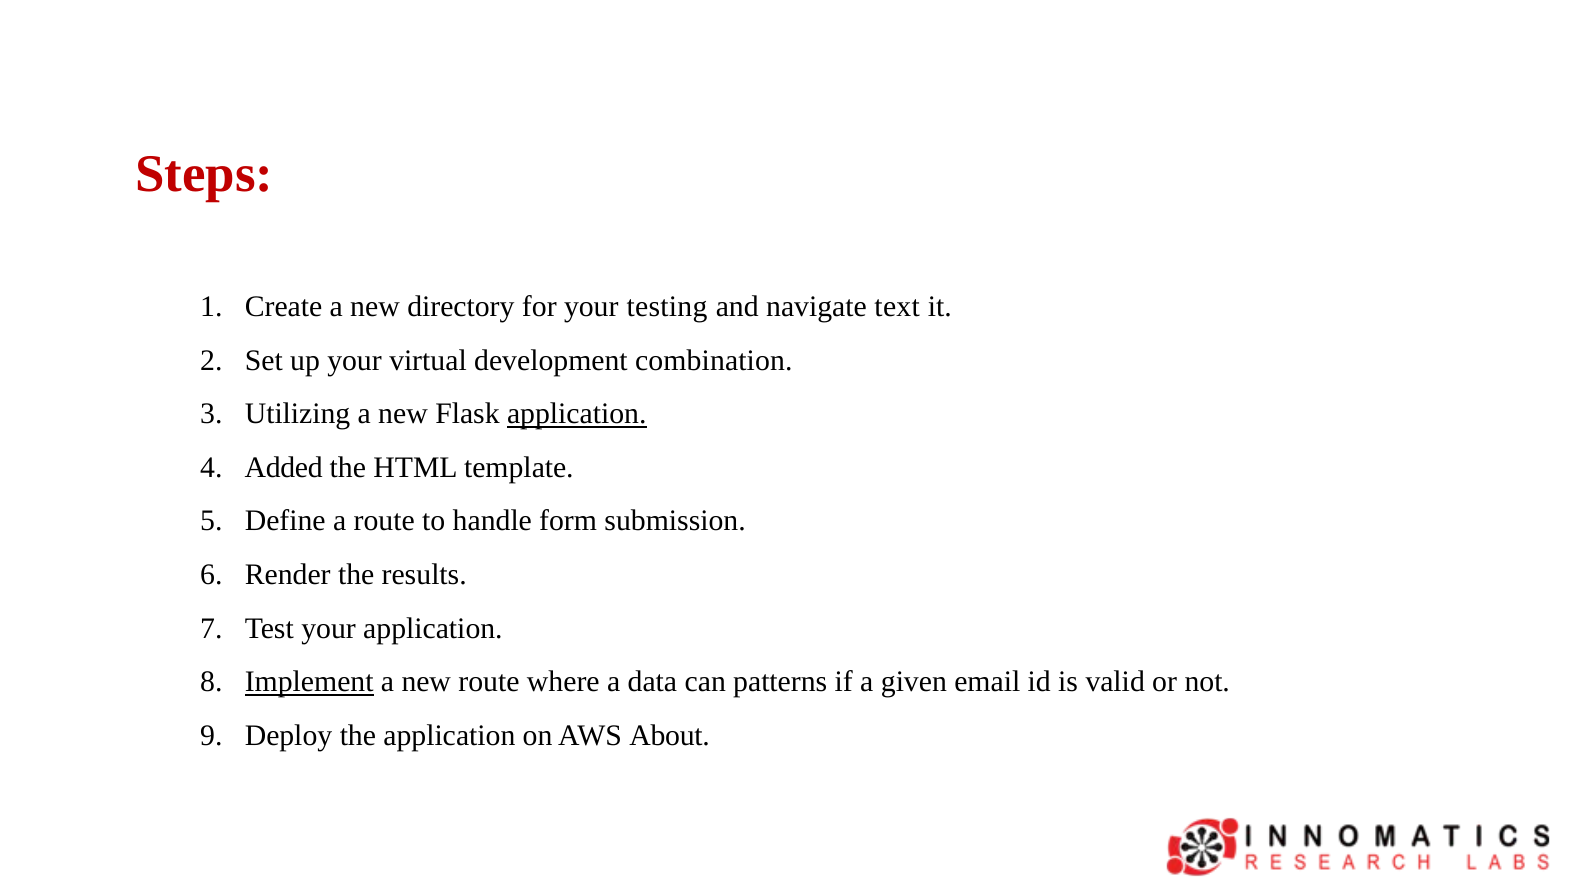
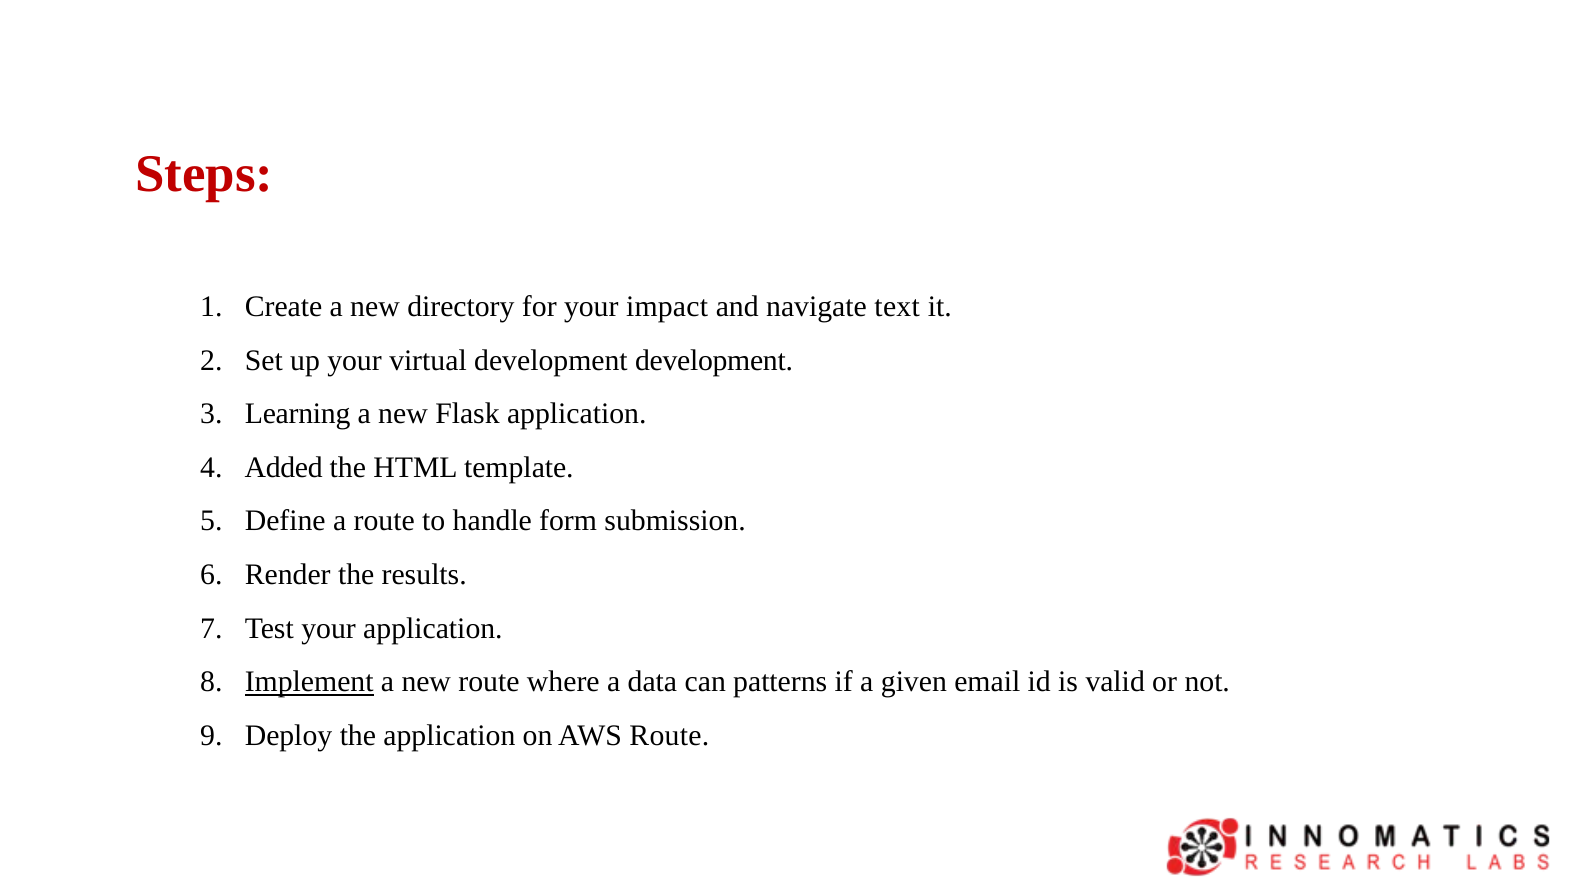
testing: testing -> impact (667, 307)
development combination: combination -> development (714, 360)
Utilizing: Utilizing -> Learning (298, 414)
application underline: present -> none (577, 414)
AWS About: About -> Route (669, 735)
